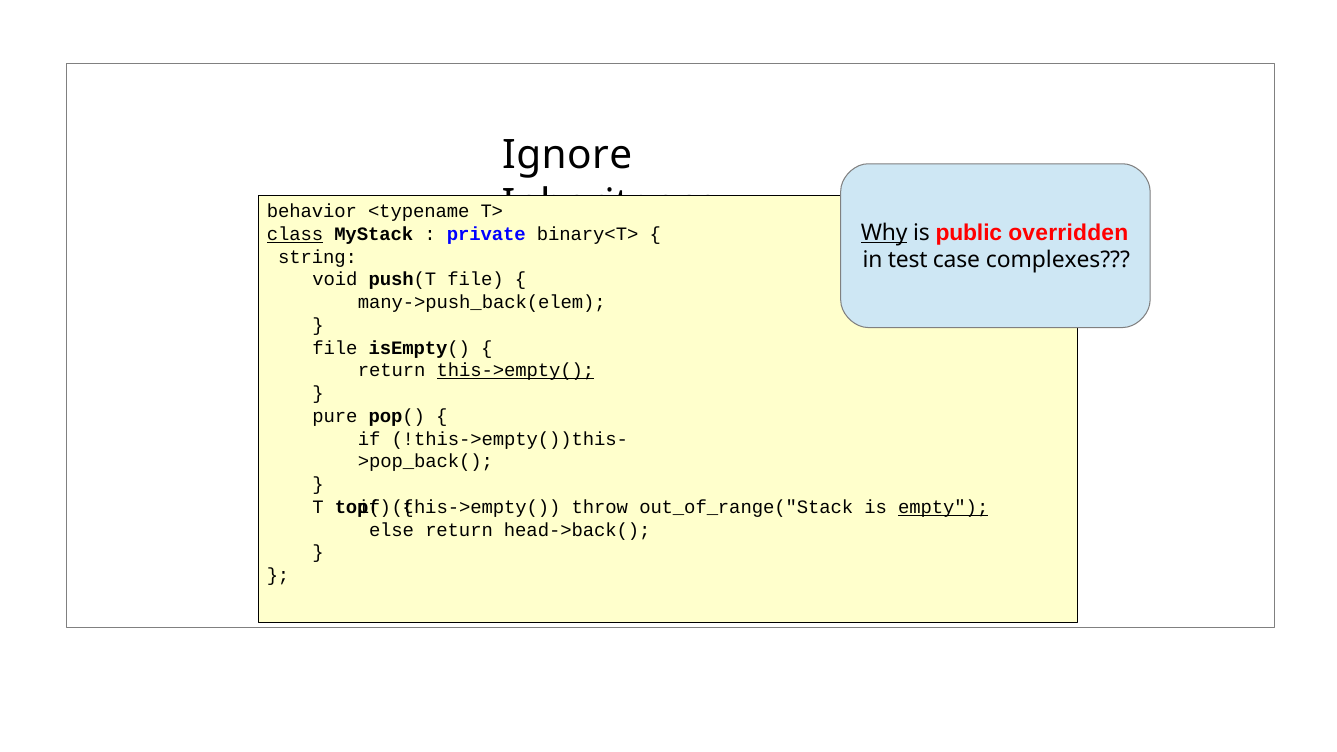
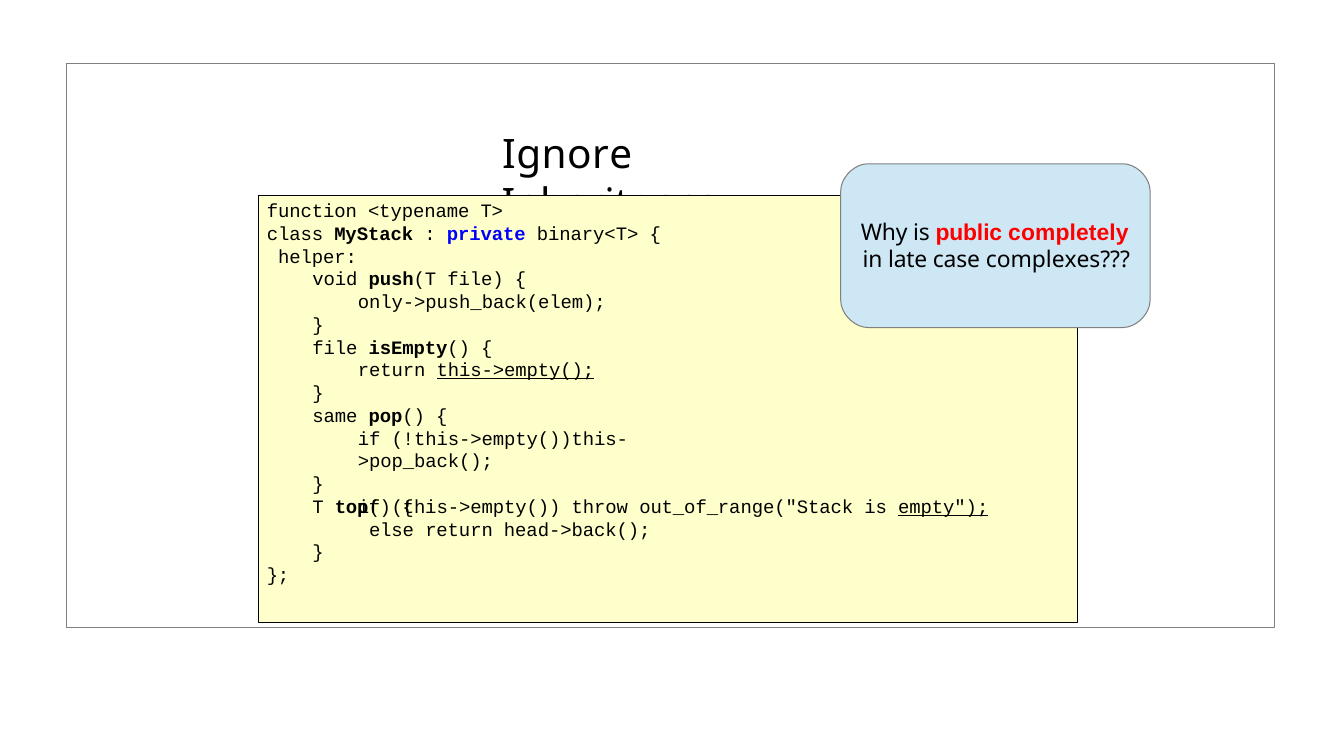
behavior: behavior -> function (312, 212)
Why underline: present -> none (884, 233)
overridden: overridden -> completely (1068, 233)
class underline: present -> none (295, 234)
string: string -> helper (318, 257)
test: test -> late (908, 260)
many->push_back(elem: many->push_back(elem -> only->push_back(elem (482, 303)
pure: pure -> same (335, 416)
